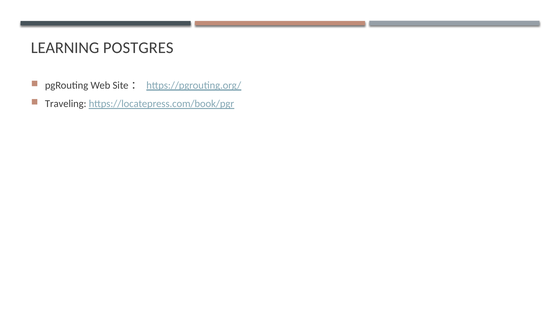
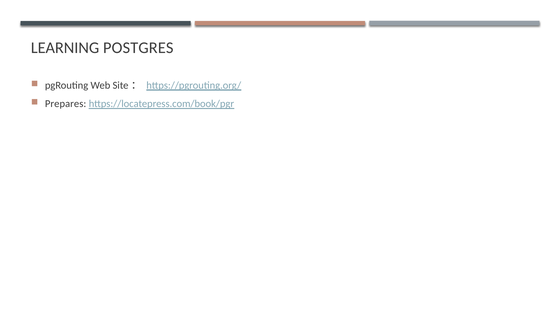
Traveling: Traveling -> Prepares (66, 104)
